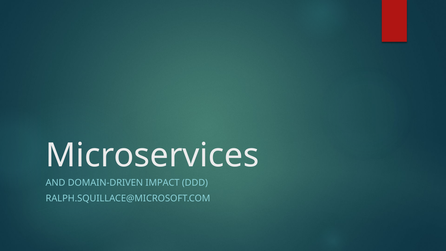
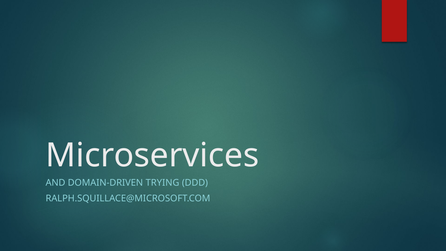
IMPACT: IMPACT -> TRYING (162, 183)
